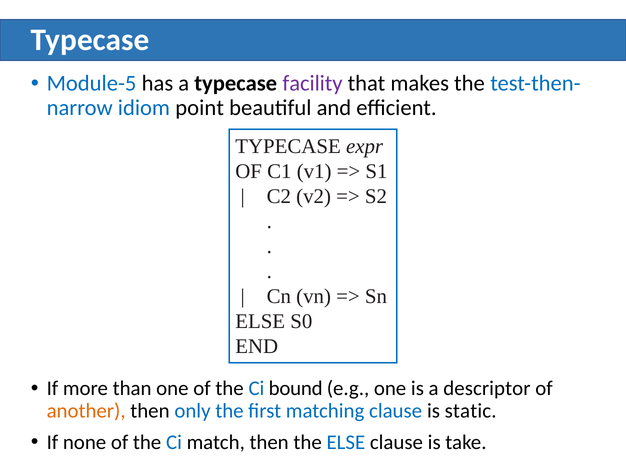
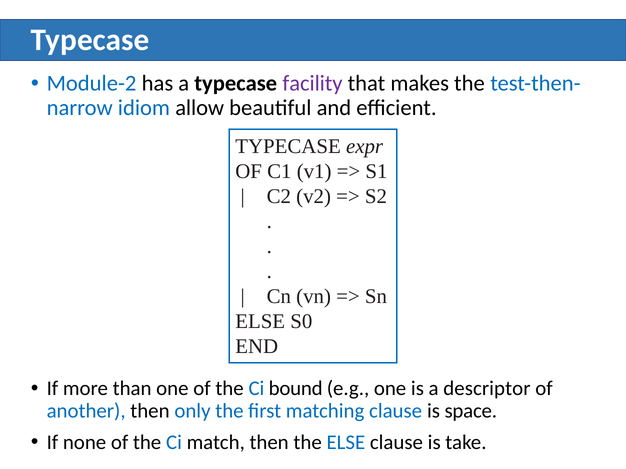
Module-5: Module-5 -> Module-2 (92, 84)
point: point -> allow (200, 108)
another colour: orange -> blue (86, 411)
static: static -> space (471, 411)
